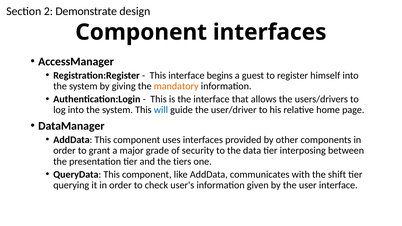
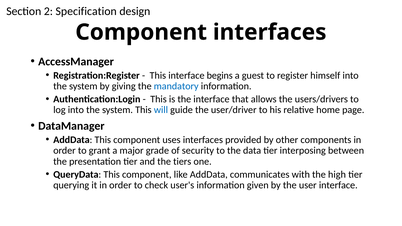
Demonstrate: Demonstrate -> Specification (86, 11)
mandatory colour: orange -> blue (176, 86)
shift: shift -> high (337, 174)
